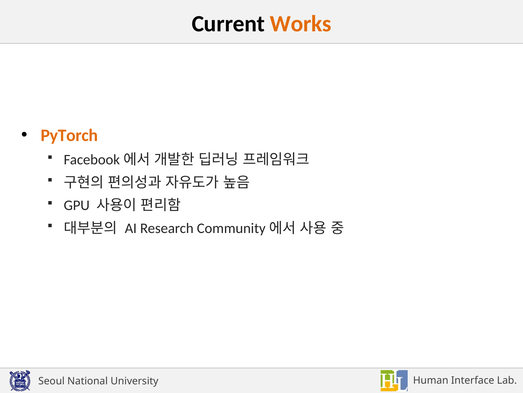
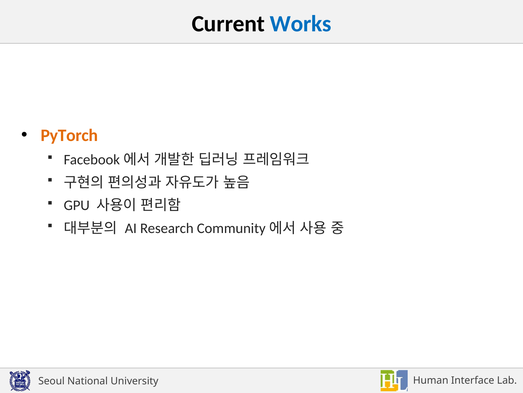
Works colour: orange -> blue (301, 24)
